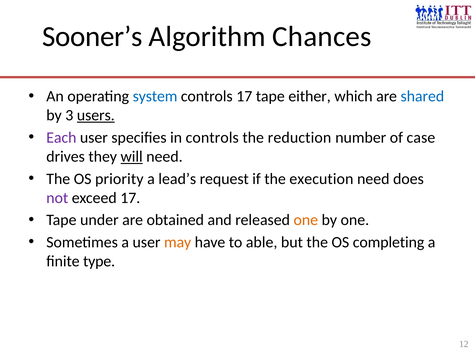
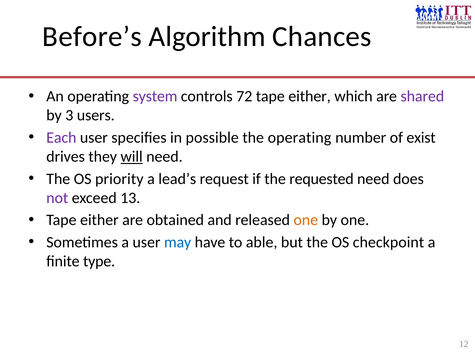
Sooner’s: Sooner’s -> Before’s (92, 37)
system colour: blue -> purple (155, 96)
controls 17: 17 -> 72 (244, 96)
shared colour: blue -> purple (422, 96)
users underline: present -> none (96, 115)
in controls: controls -> possible (212, 137)
the reduction: reduction -> operating (300, 137)
case: case -> exist (421, 137)
execution: execution -> requested (322, 178)
exceed 17: 17 -> 13 (130, 197)
under: under -> either (99, 220)
may colour: orange -> blue (178, 242)
completing: completing -> checkpoint (388, 242)
